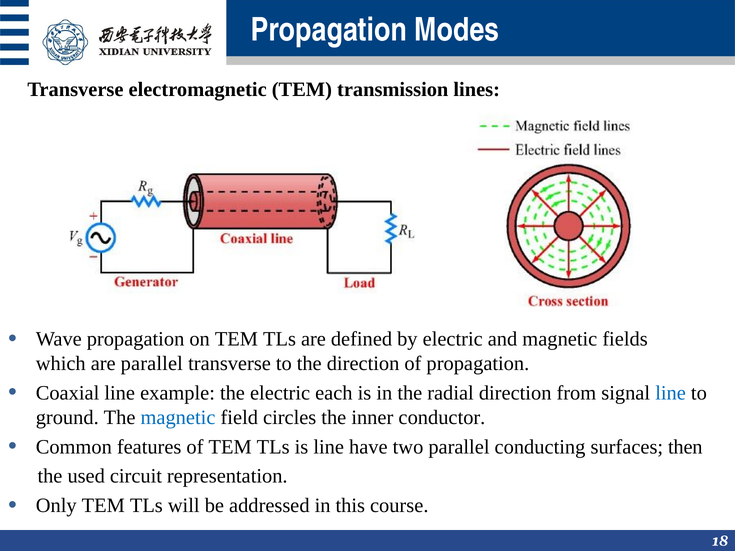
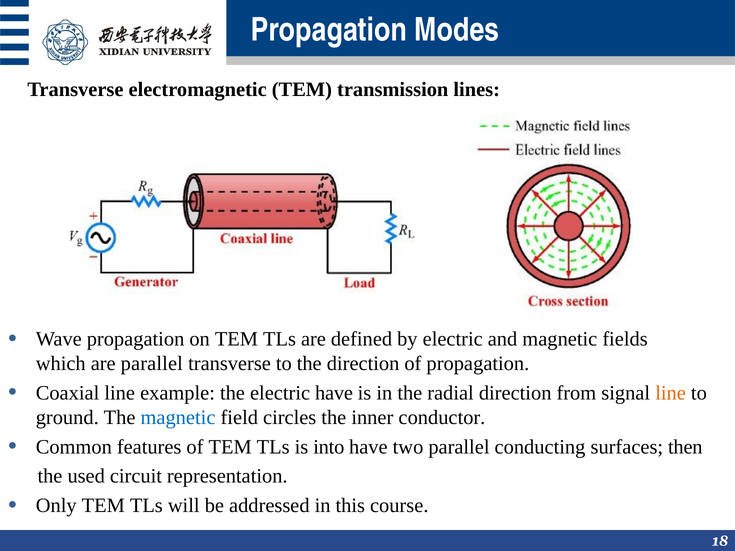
electric each: each -> have (334, 393)
line colour: blue -> orange (671, 393)
is line: line -> into (329, 447)
